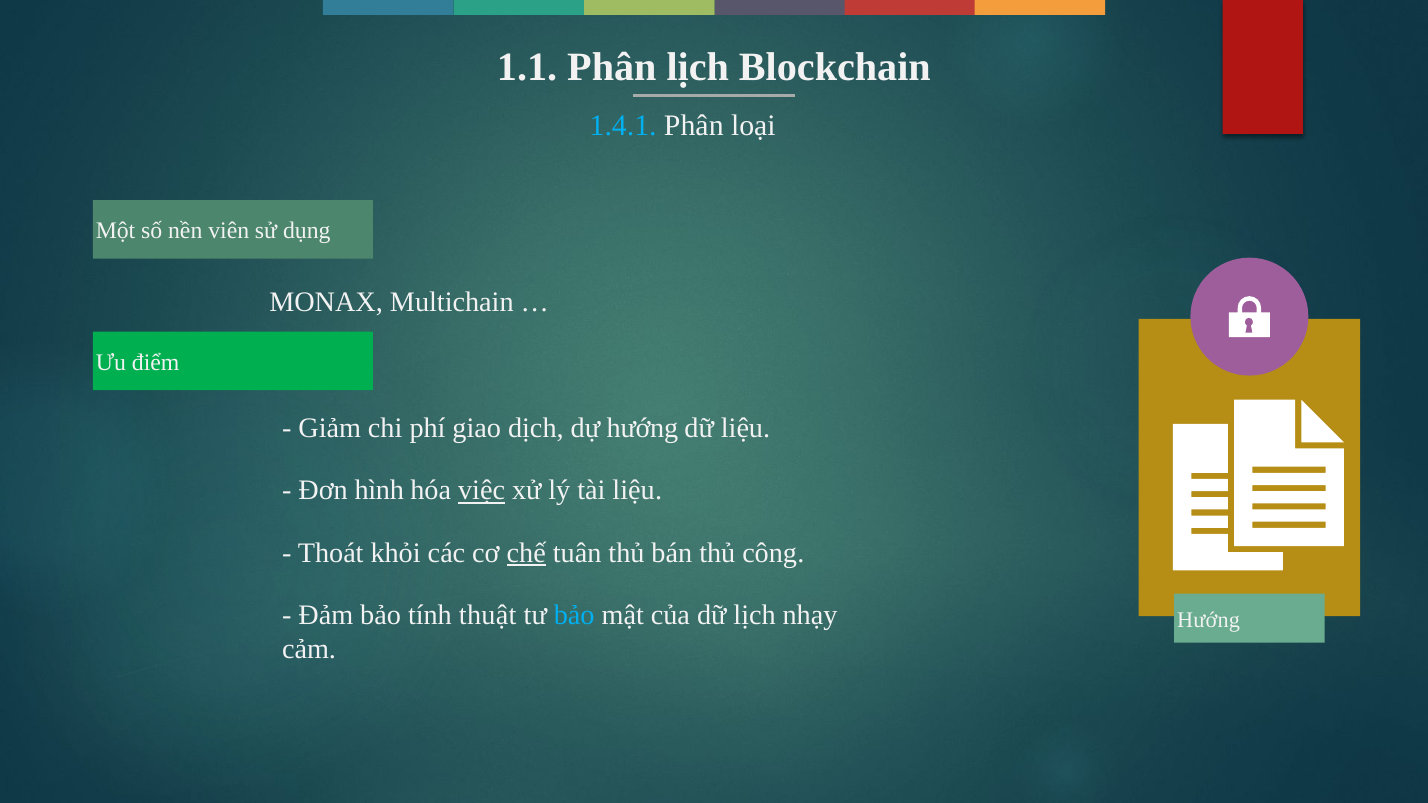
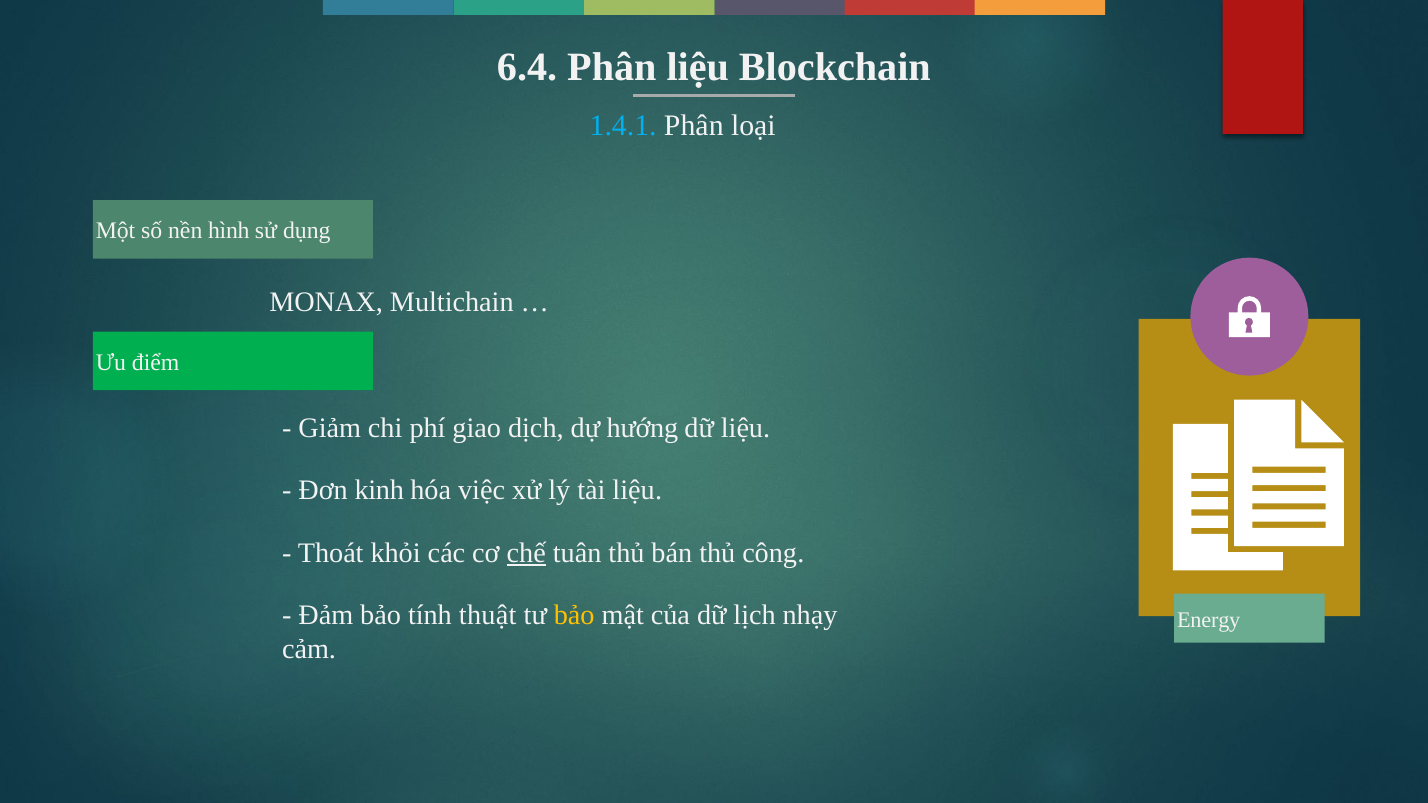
1.1: 1.1 -> 6.4 (527, 67)
Phân lịch: lịch -> liệu (698, 67)
viên: viên -> hình (229, 231)
hình: hình -> kinh (379, 491)
việc underline: present -> none (482, 491)
bảo colour: light blue -> yellow (574, 616)
Hướng: Hướng -> Energy (1209, 620)
